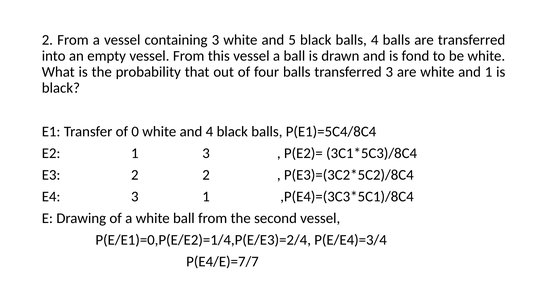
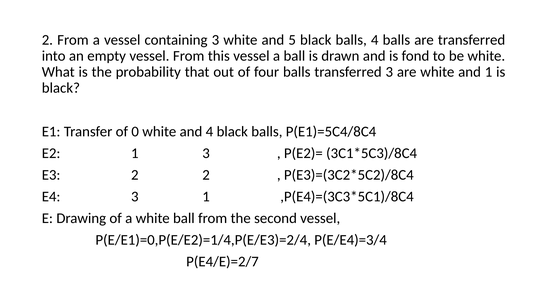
P(E4/E)=7/7: P(E4/E)=7/7 -> P(E4/E)=2/7 (222, 262)
